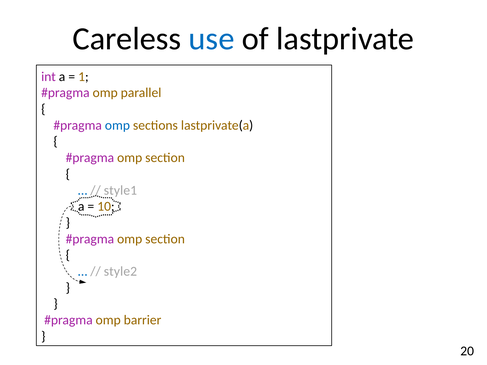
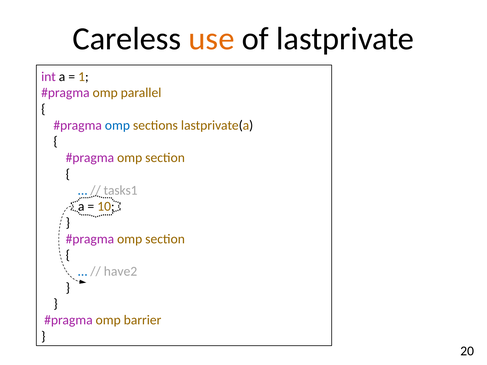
use colour: blue -> orange (212, 39)
style1: style1 -> tasks1 (121, 190)
style2: style2 -> have2 (120, 272)
